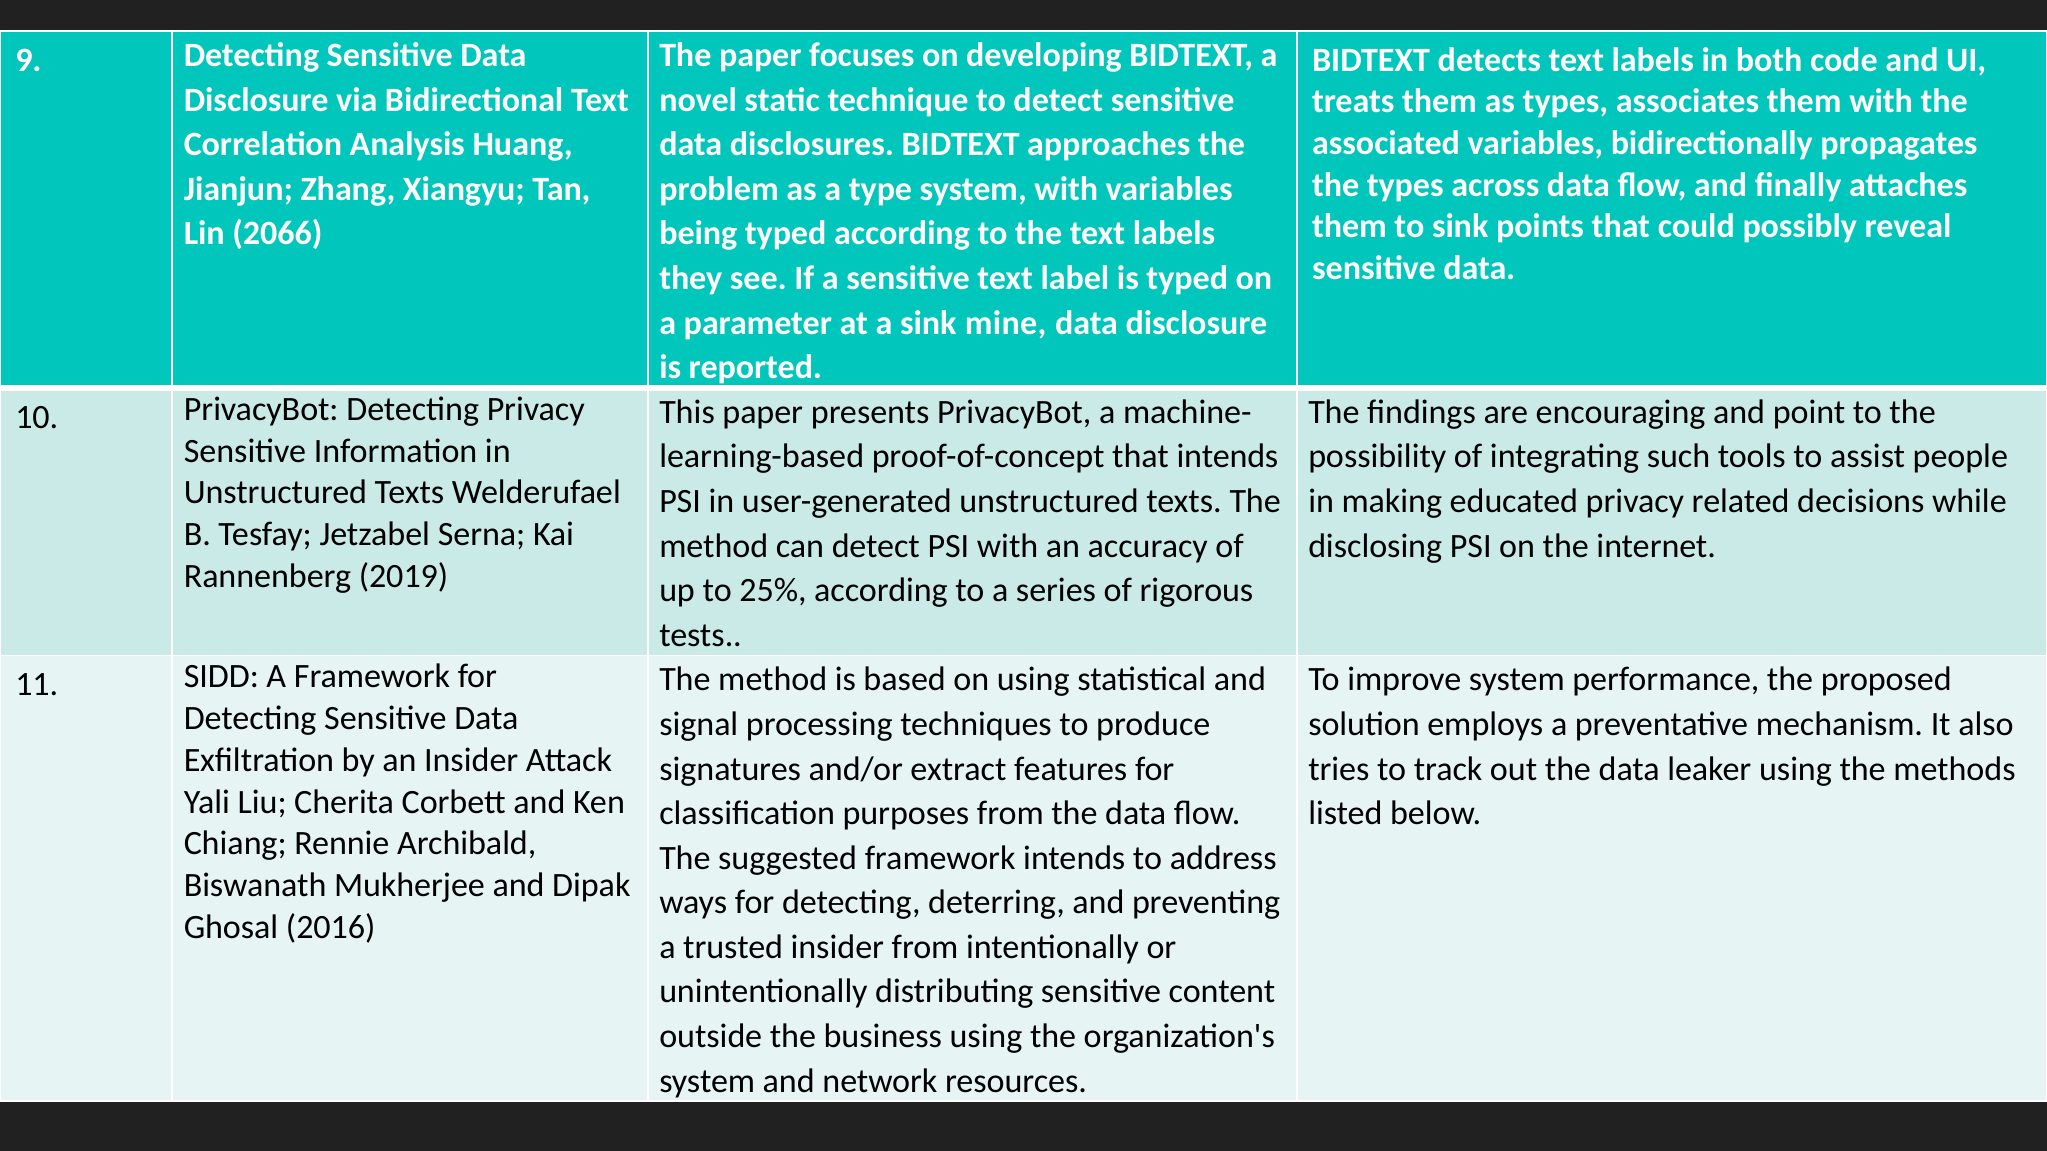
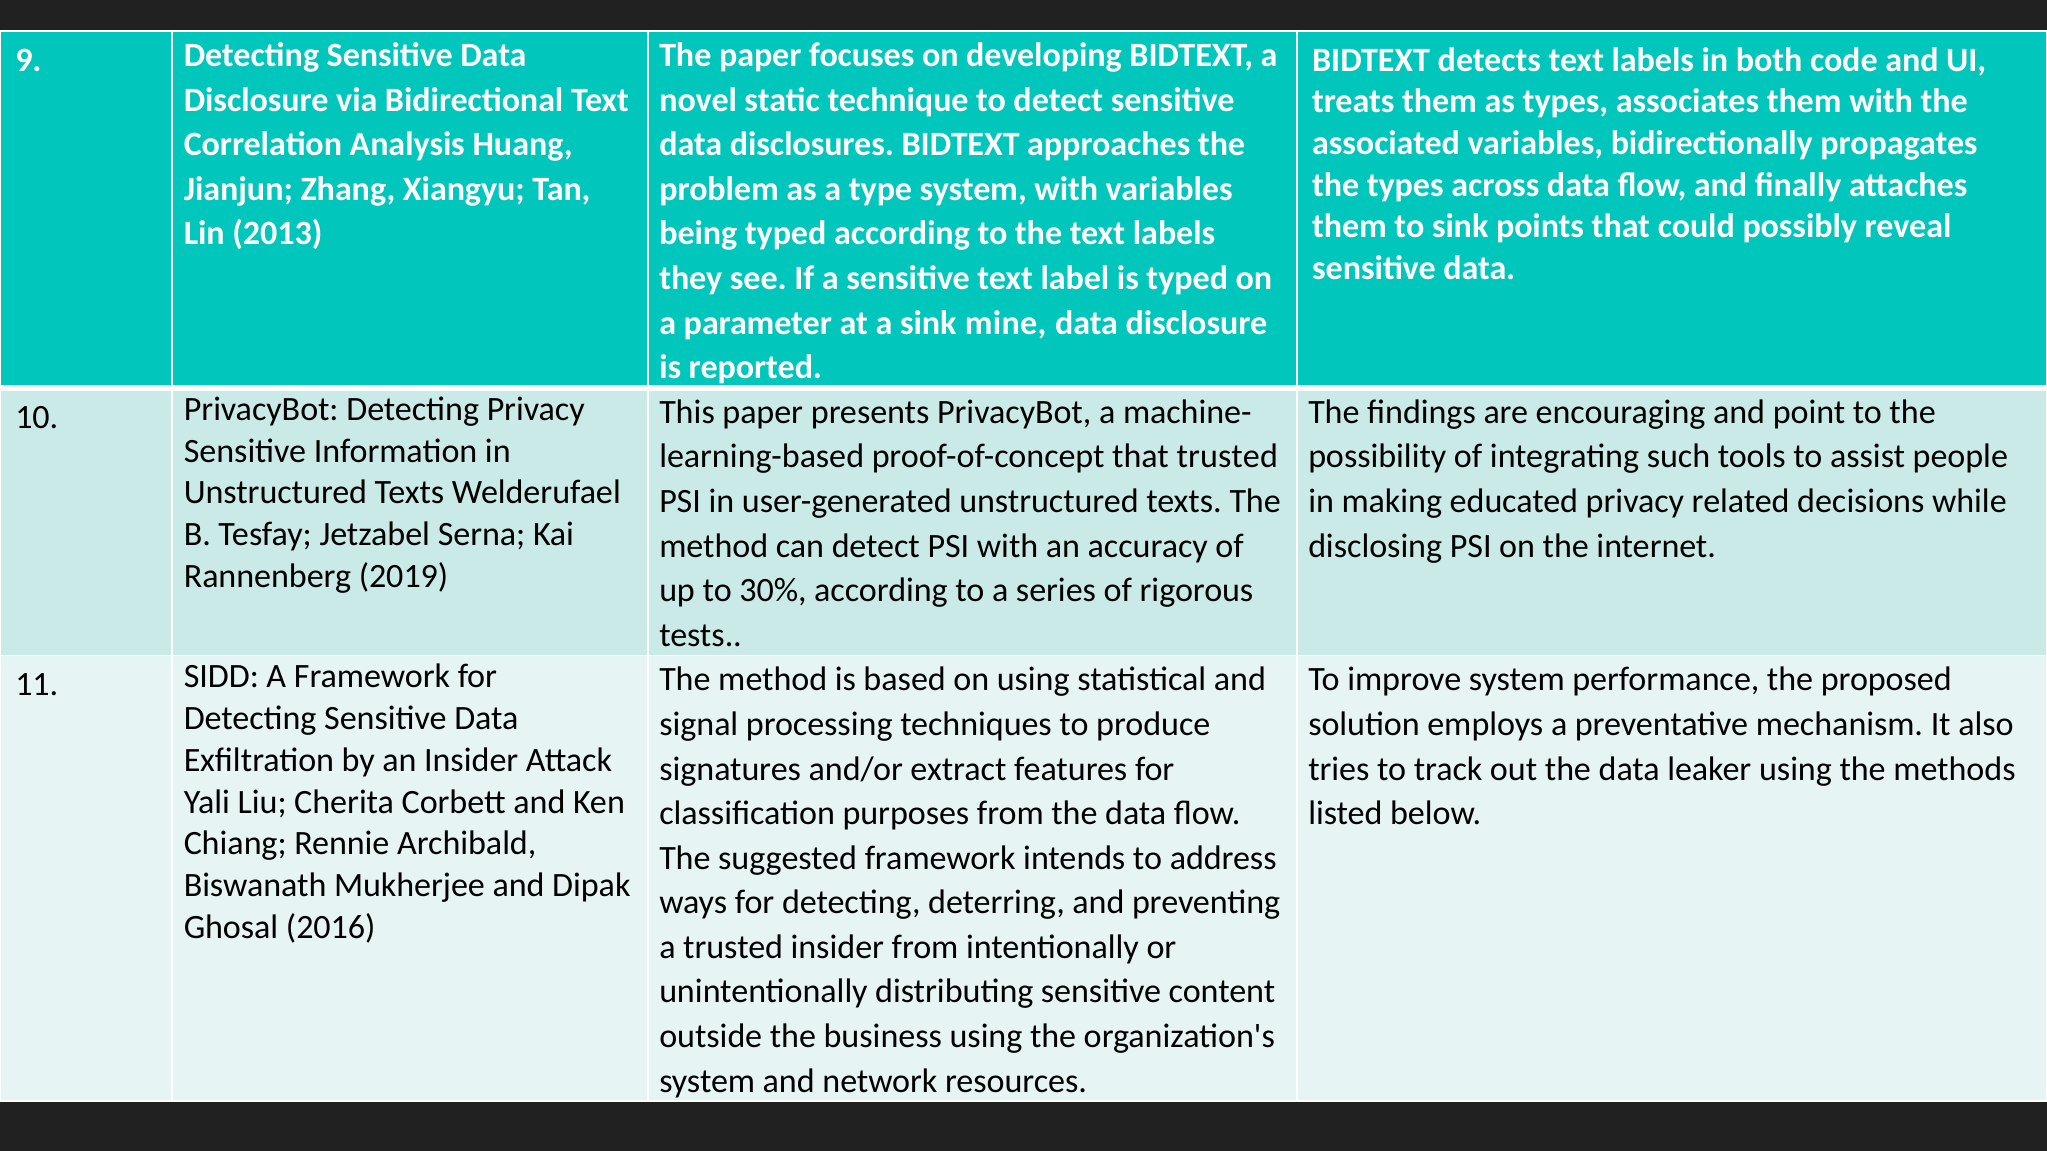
2066: 2066 -> 2013 (277, 234)
that intends: intends -> trusted (1227, 457)
25%: 25% -> 30% (773, 591)
